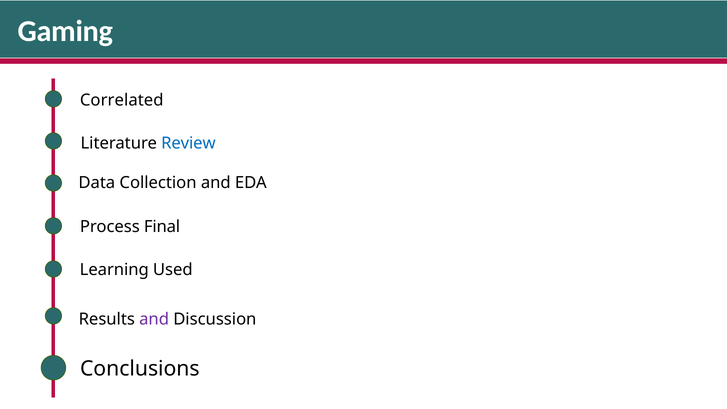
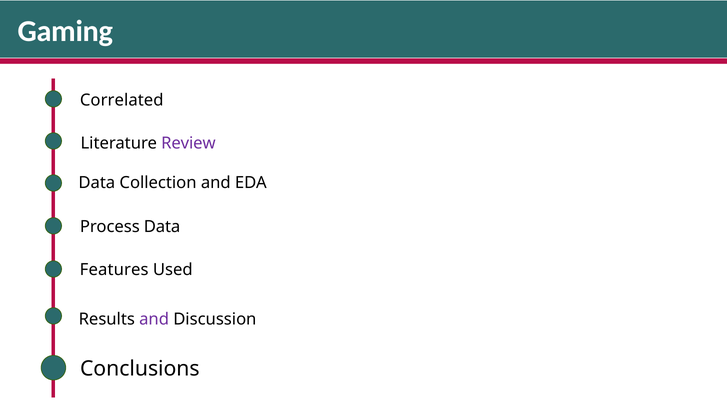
Review colour: blue -> purple (188, 143)
Process Final: Final -> Data (162, 227)
Learning: Learning -> Features (114, 270)
